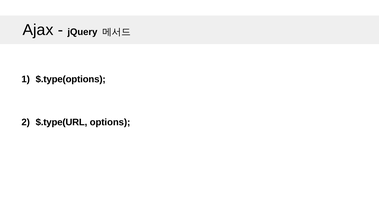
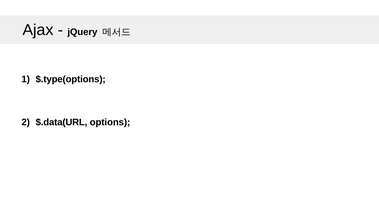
$.type(URL: $.type(URL -> $.data(URL (61, 122)
